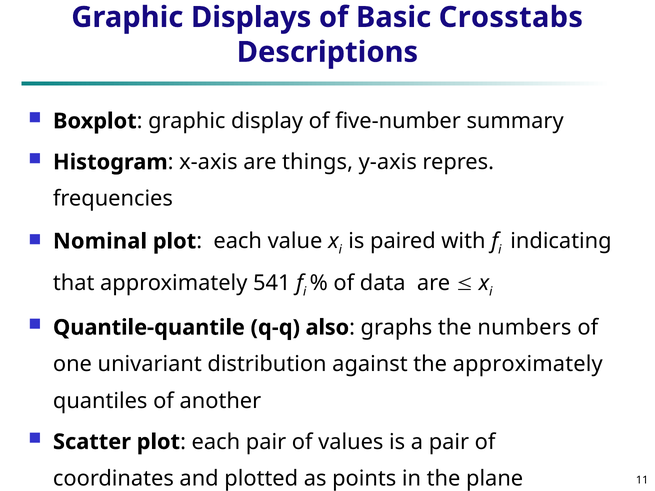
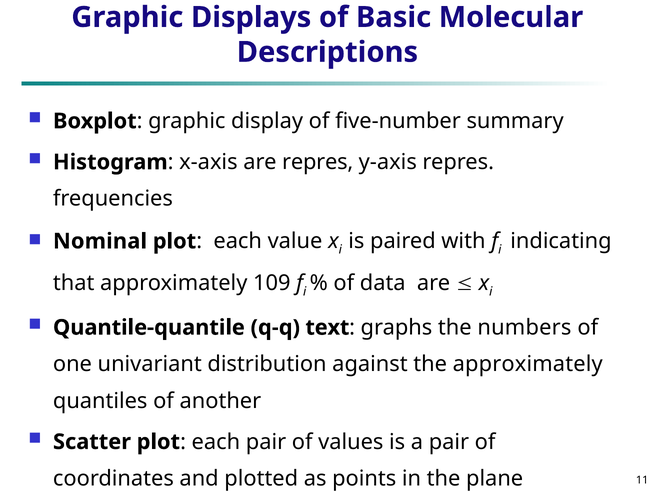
Crosstabs: Crosstabs -> Molecular (511, 17)
are things: things -> repres (318, 162)
541: 541 -> 109 (272, 283)
also: also -> text (327, 328)
